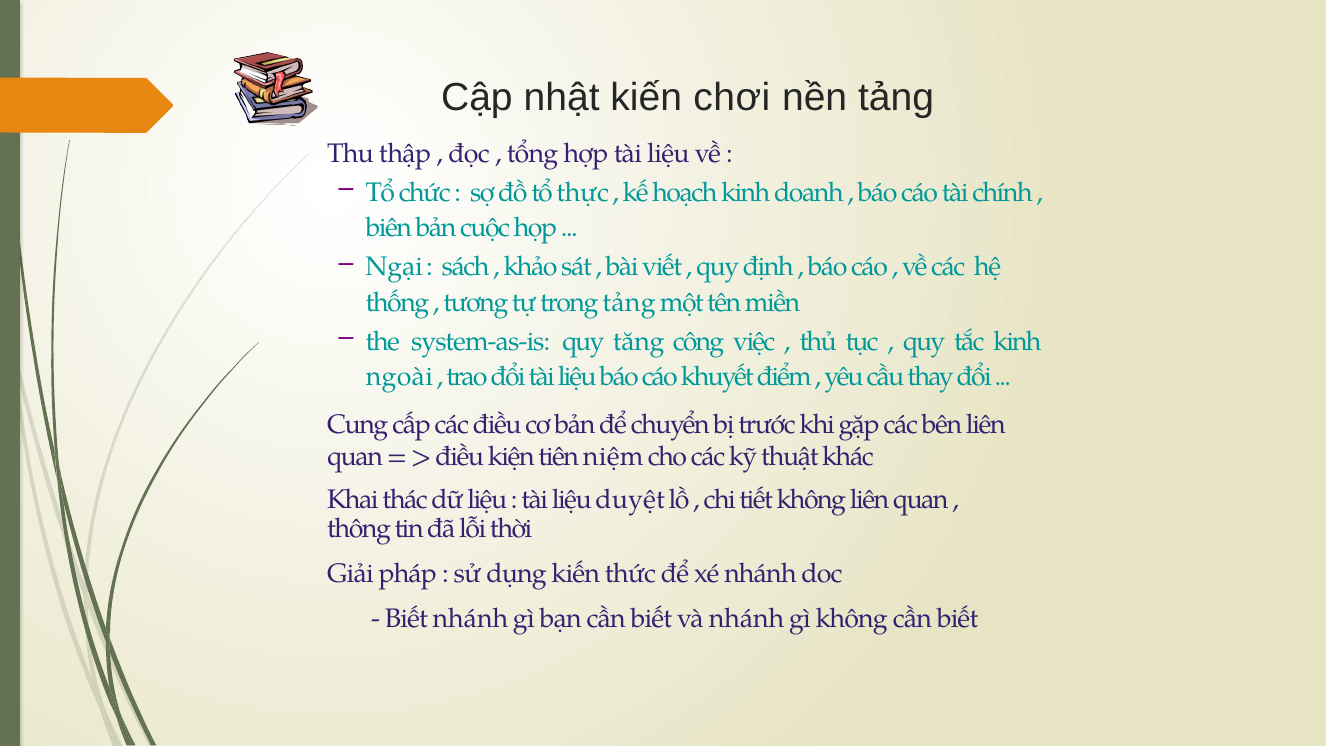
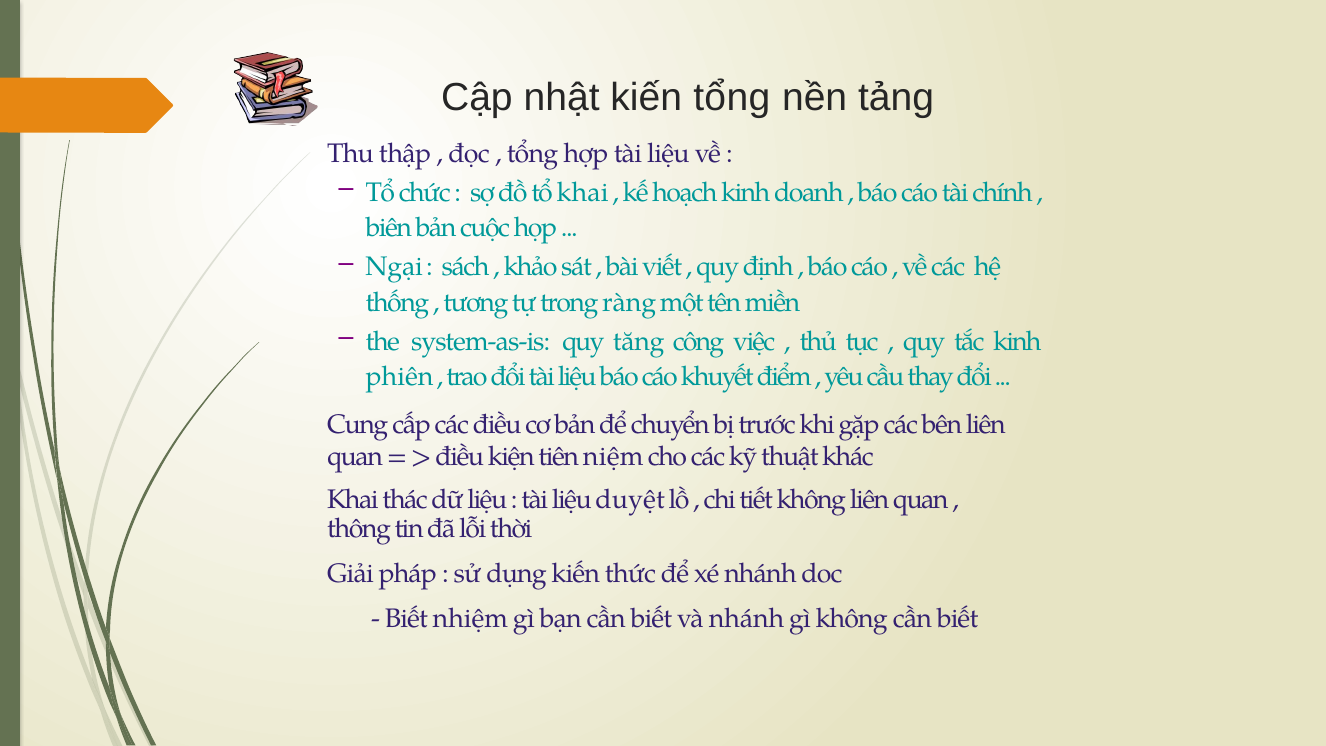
kiến chơi: chơi -> tổng (732, 97)
tổ thực: thực -> khai (583, 192)
trong tảng: tảng -> ràng (629, 302)
ngoài: ngoài -> phiên (400, 377)
Biết nhánh: nhánh -> nhiệm (470, 619)
